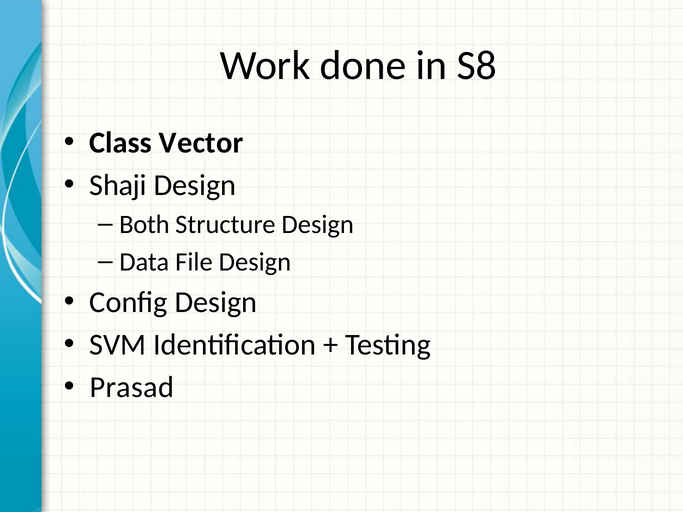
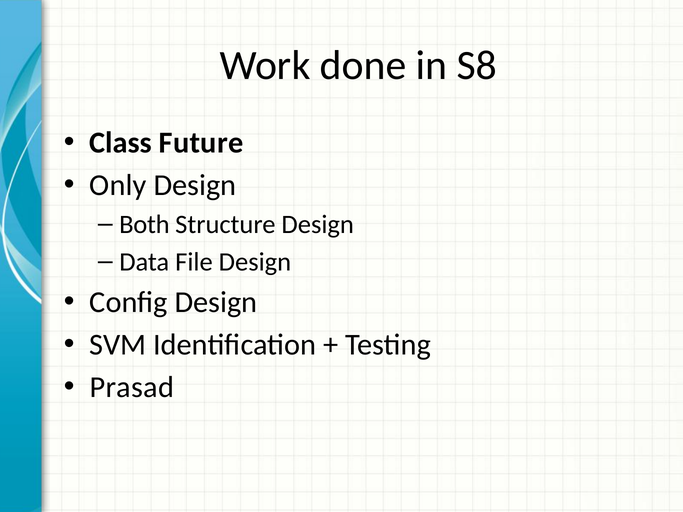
Vector: Vector -> Future (201, 143)
Shaji: Shaji -> Only (118, 185)
